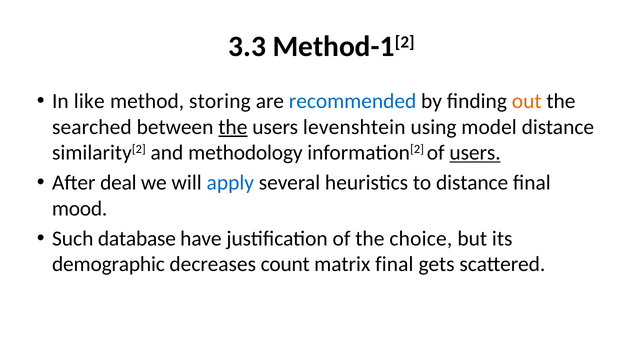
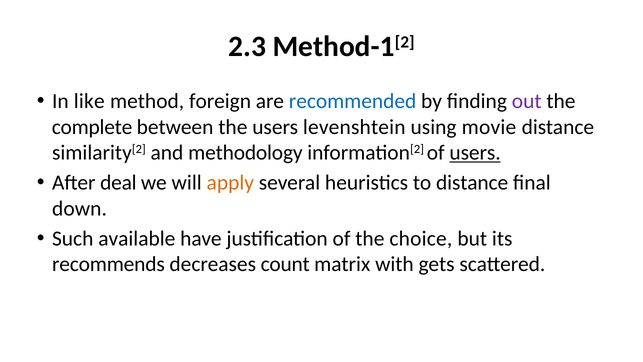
3.3: 3.3 -> 2.3 (247, 47)
storing: storing -> foreign (220, 101)
out colour: orange -> purple (527, 101)
searched: searched -> complete (92, 127)
the underline: present -> none (233, 127)
model: model -> movie (489, 127)
apply colour: blue -> orange (230, 183)
mood: mood -> down (79, 208)
database: database -> available (137, 238)
demographic: demographic -> recommends (108, 264)
matrix final: final -> with (394, 264)
